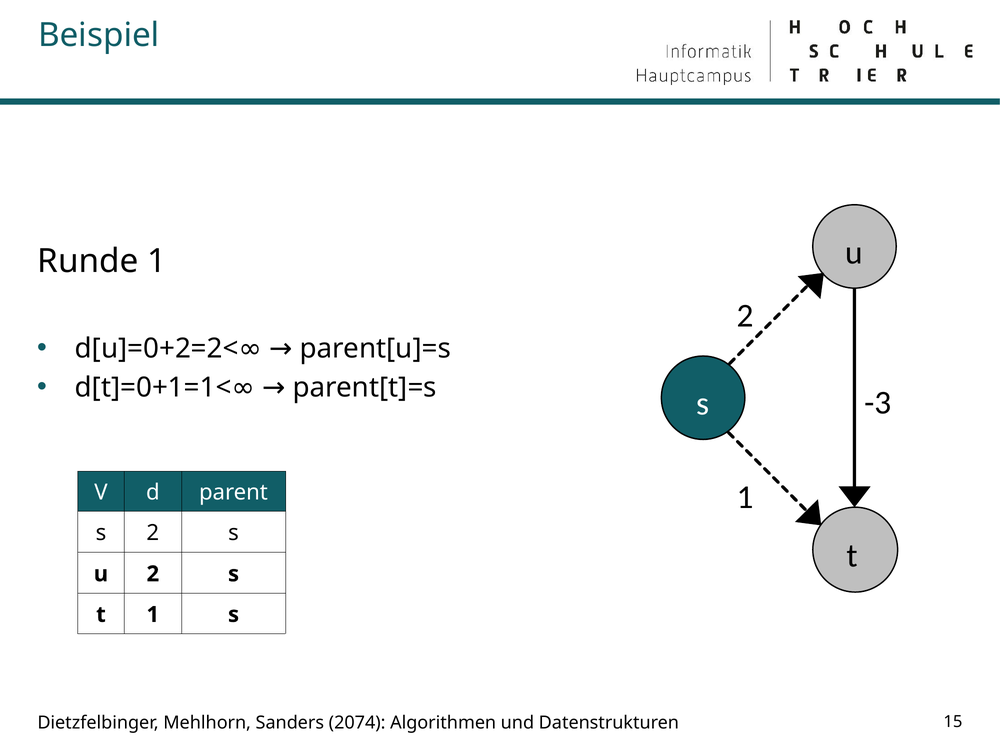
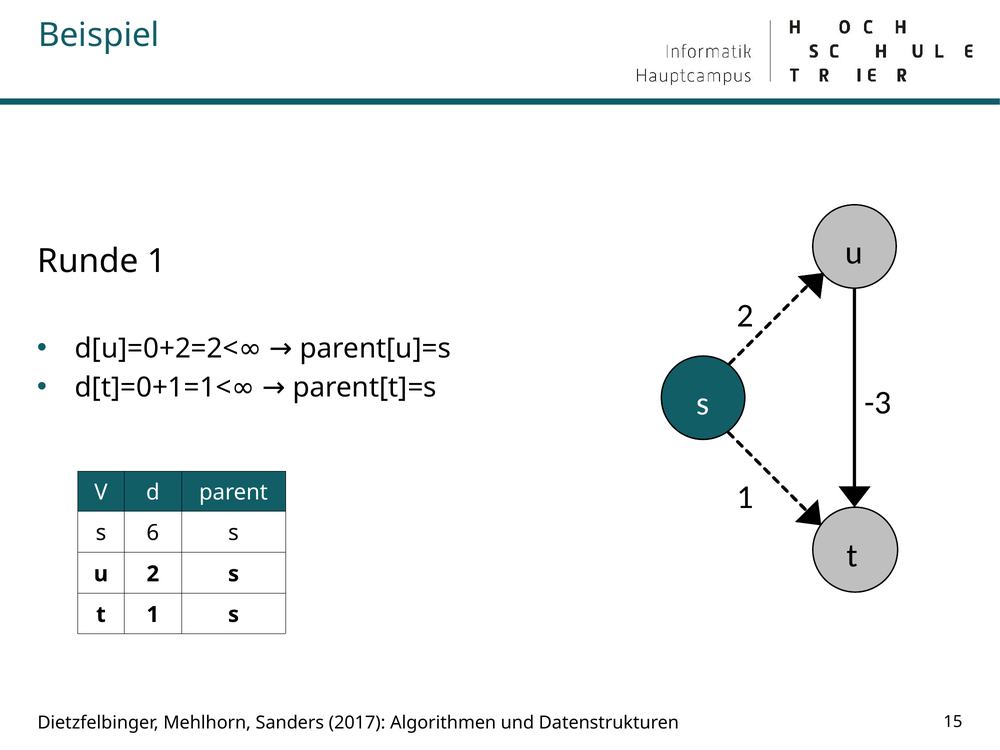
s 2: 2 -> 6 (153, 533)
2074: 2074 -> 2017 (357, 723)
